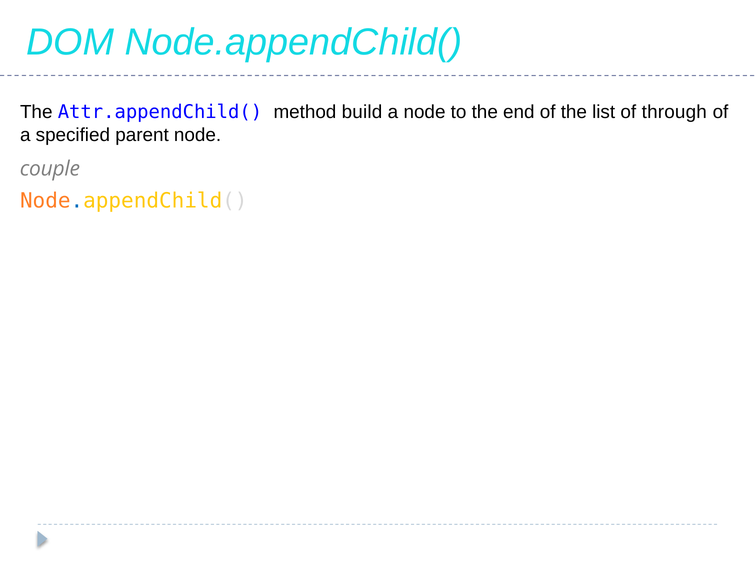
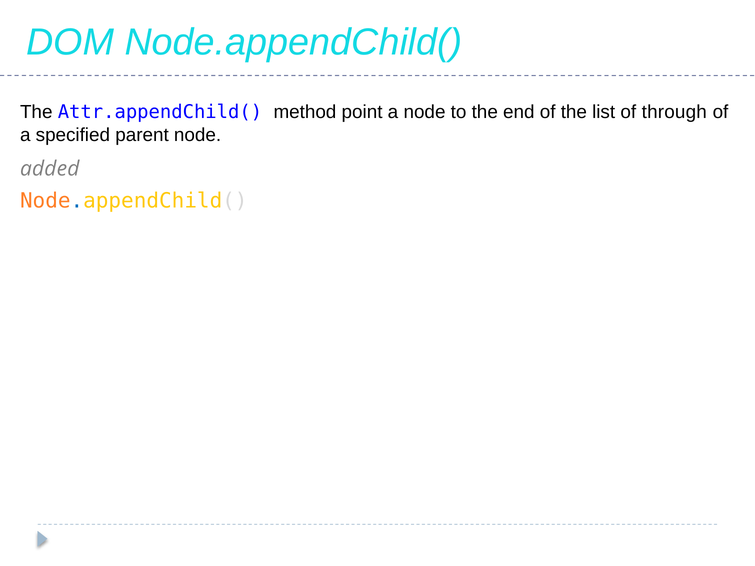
build: build -> point (362, 112)
couple: couple -> added (50, 169)
